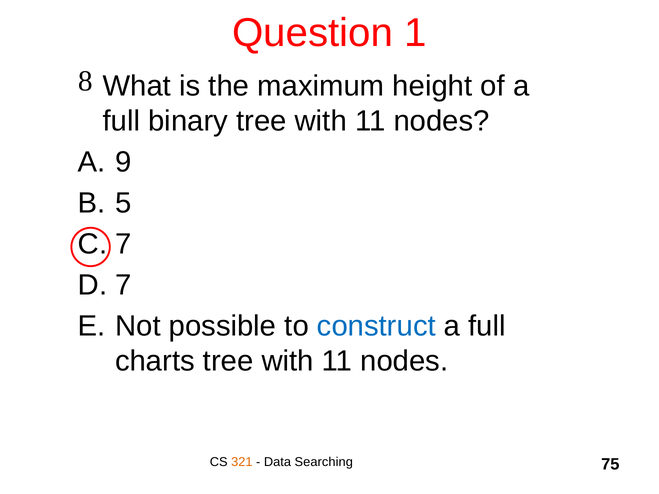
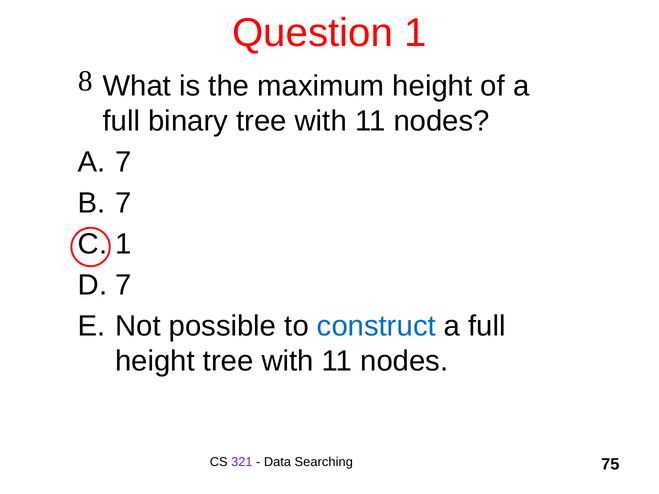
A 9: 9 -> 7 (123, 162)
5: 5 -> 7 (123, 203)
7: 7 -> 1 (123, 244)
charts: charts -> height (155, 361)
321 colour: orange -> purple (242, 462)
